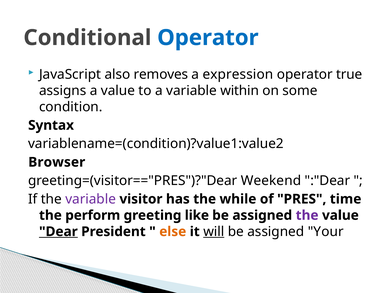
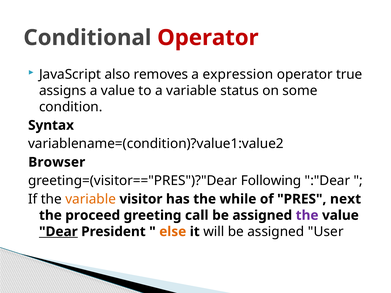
Operator colour: blue -> red (208, 38)
within: within -> status (240, 91)
Weekend: Weekend -> Following (271, 181)
variable colour: purple -> orange (91, 199)
time: time -> next (346, 199)
perform: perform -> proceed (93, 216)
like: like -> call (197, 216)
will underline: present -> none (214, 232)
Your: Your -> User (326, 232)
